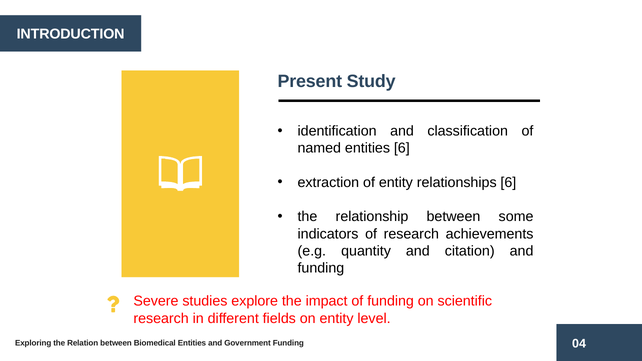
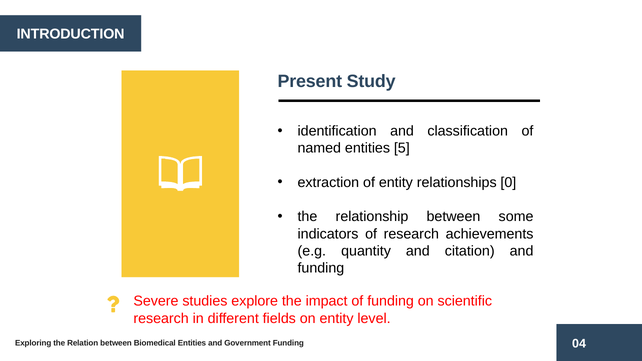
entities 6: 6 -> 5 (402, 148)
relationships 6: 6 -> 0 (508, 183)
